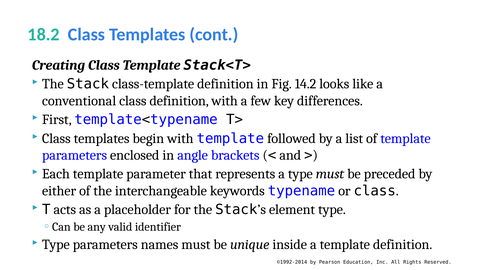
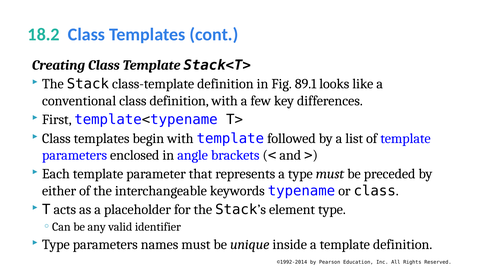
14.2: 14.2 -> 89.1 (306, 84)
